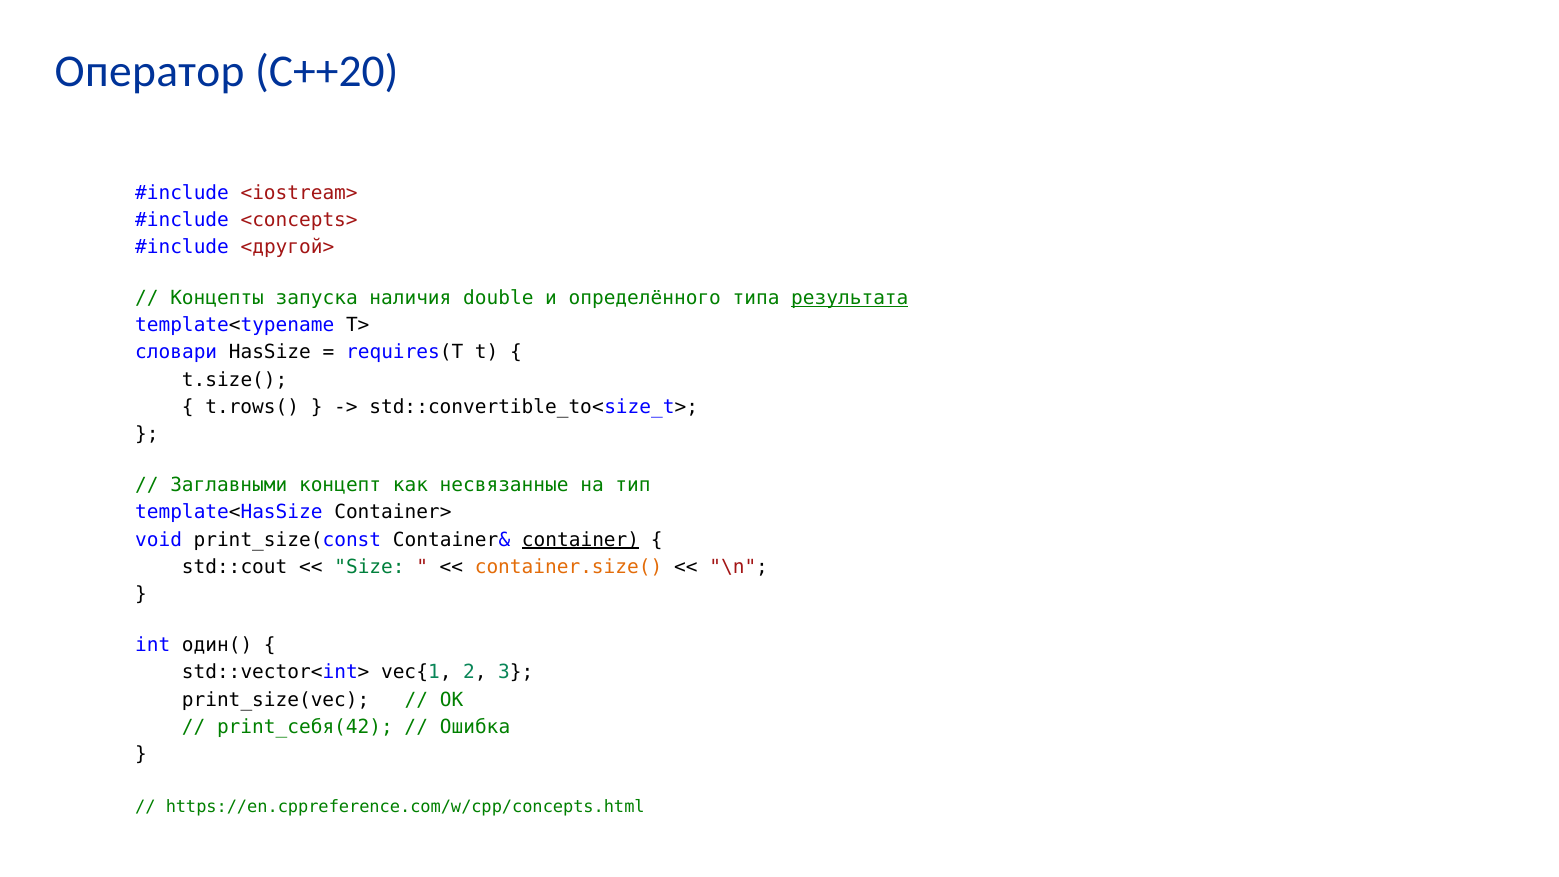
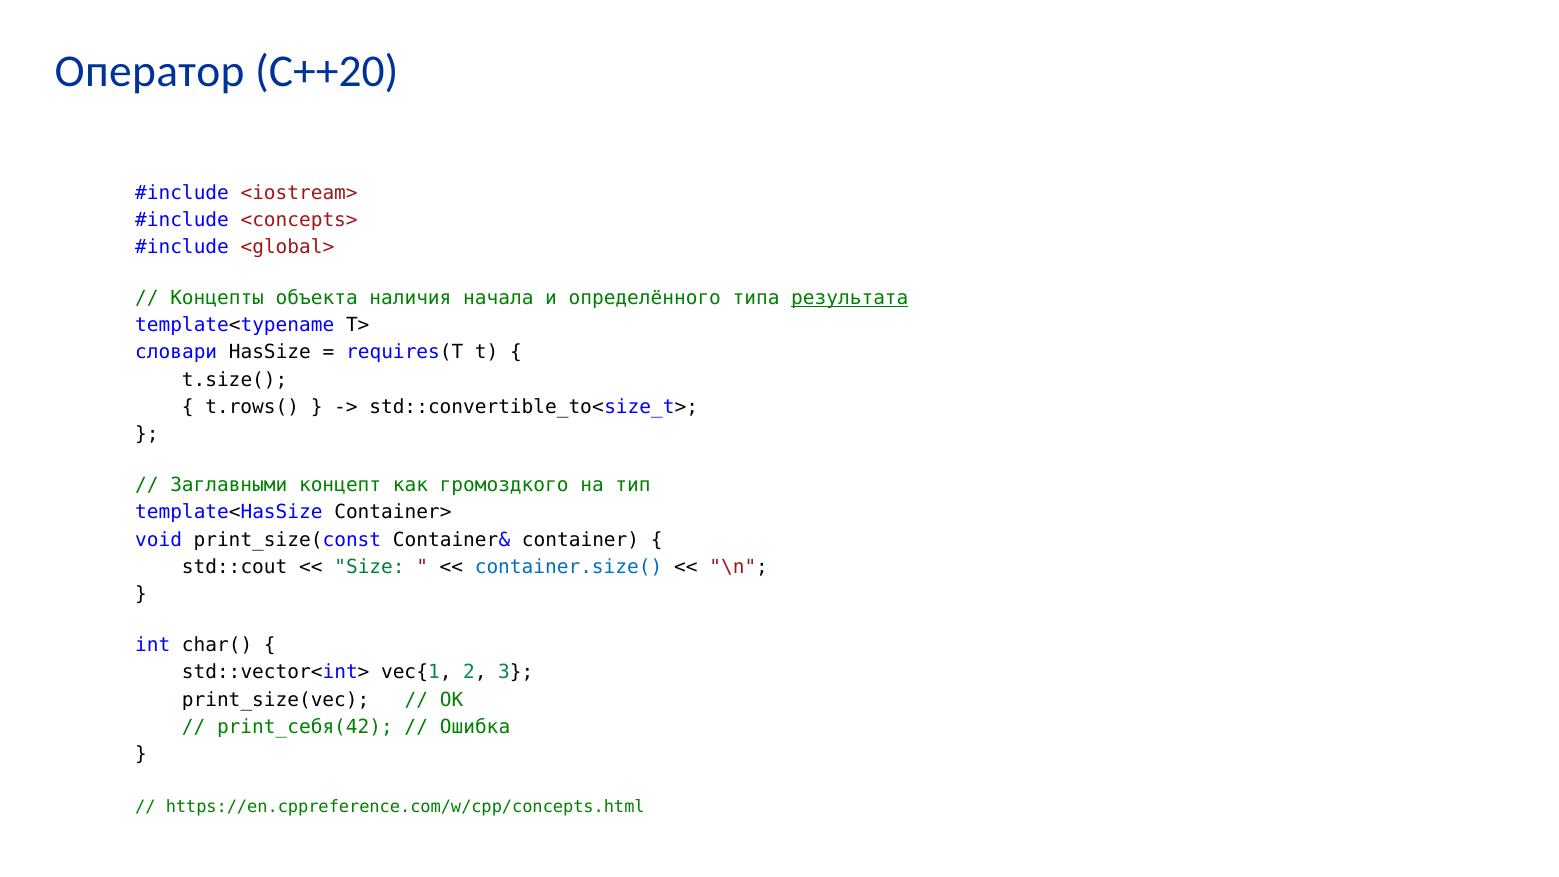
<другой>: <другой> -> <global> (287, 247)
запуска: запуска -> объекта (317, 298)
double: double -> начала (498, 298)
несвязанные: несвязанные -> громоздкого (504, 485)
container underline: present -> none (581, 540)
container.size( colour: orange -> blue (569, 567)
один(: один( -> char( (217, 645)
